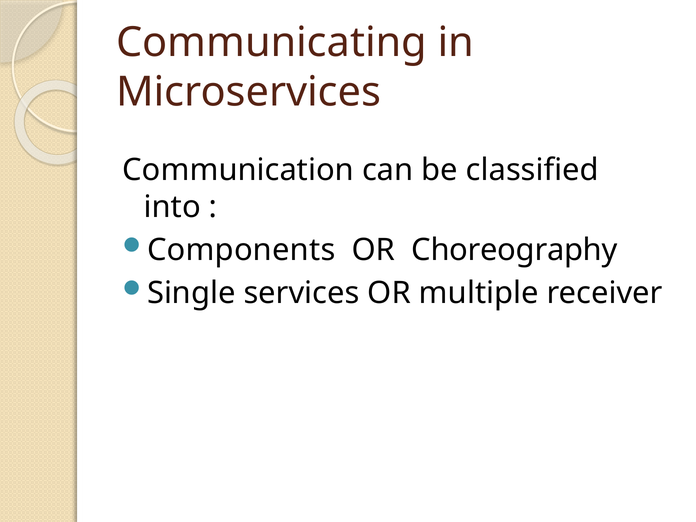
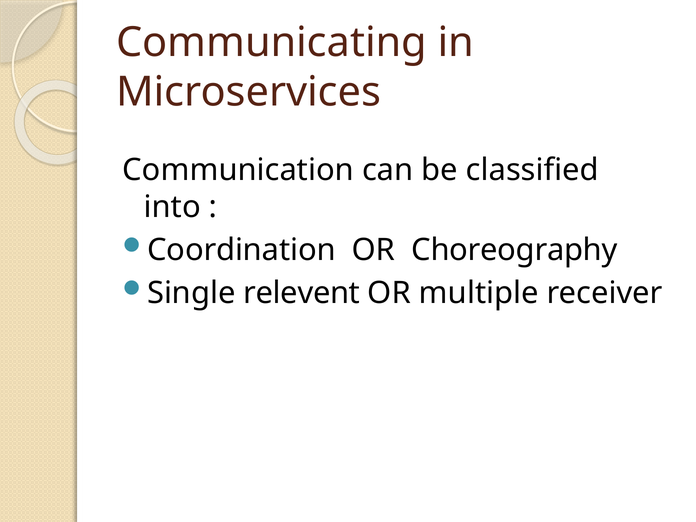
Components: Components -> Coordination (241, 250)
services: services -> relevent (302, 293)
